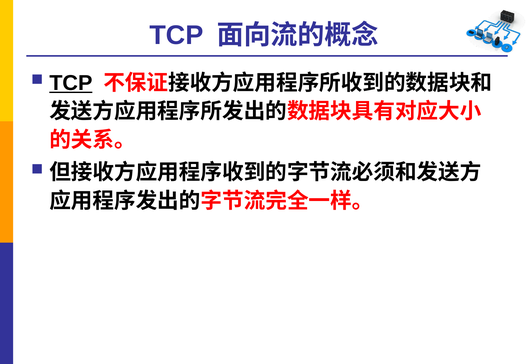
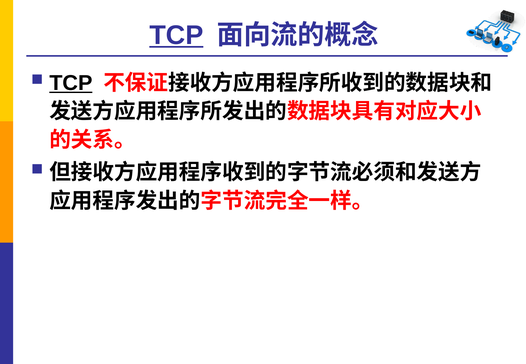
TCP underline: none -> present (176, 35)
